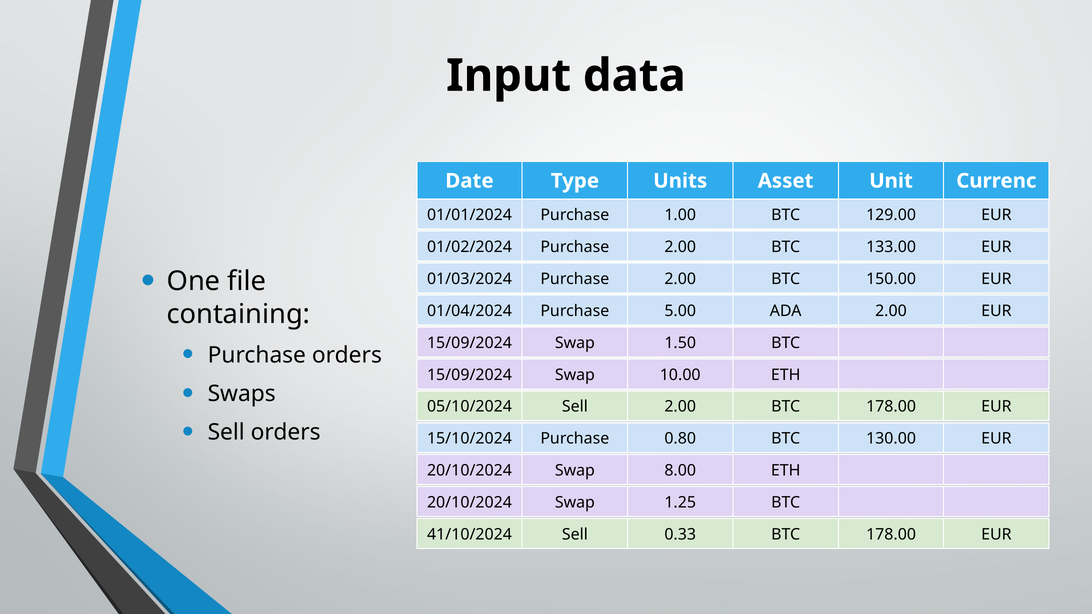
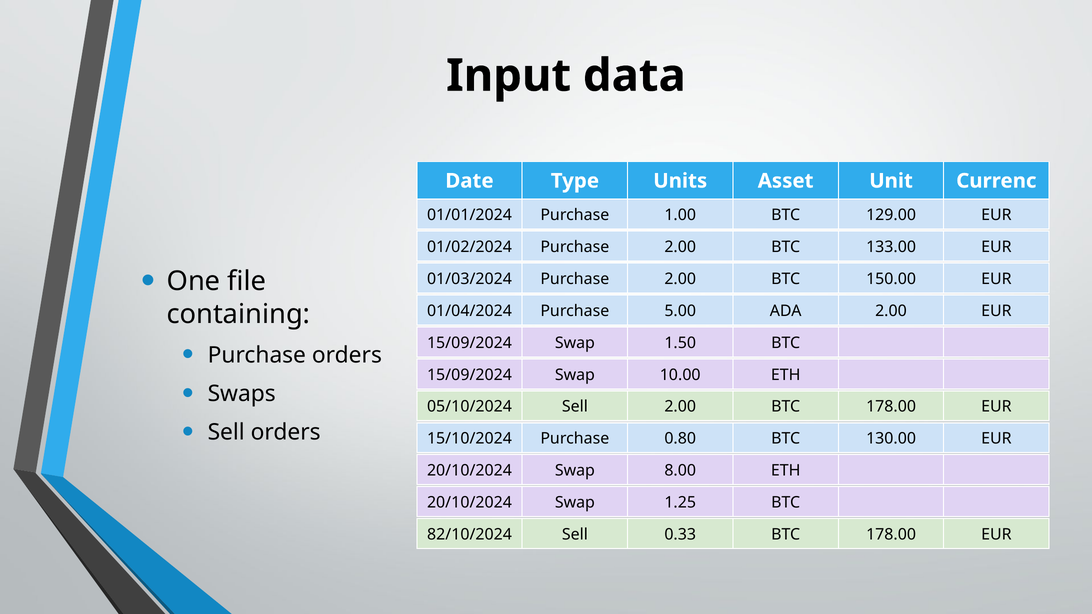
41/10/2024: 41/10/2024 -> 82/10/2024 (469, 535)
